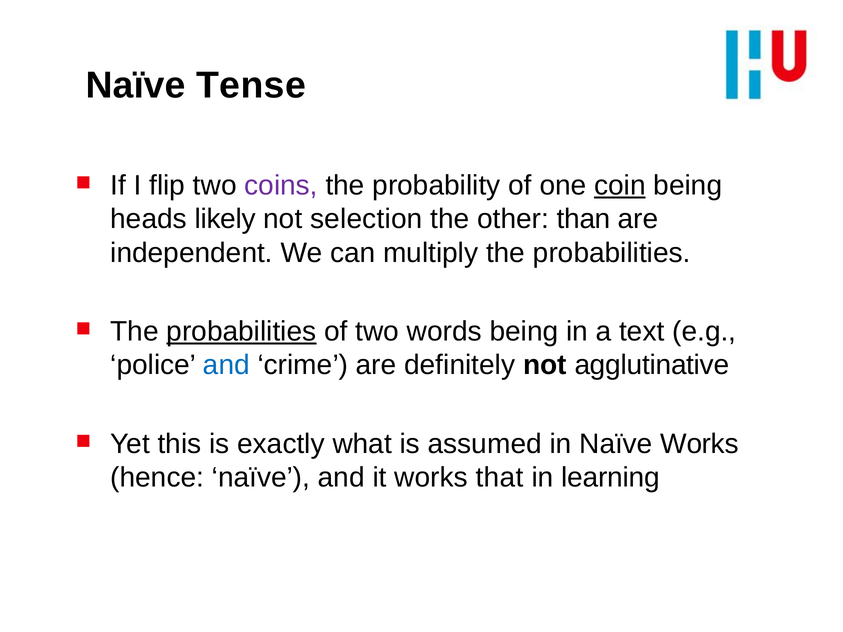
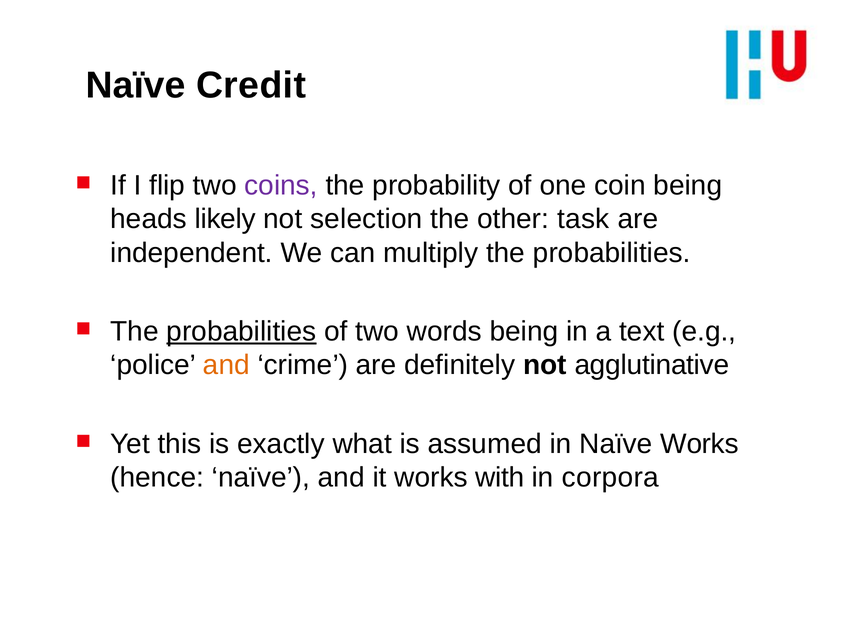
Tense: Tense -> Credit (251, 86)
coin underline: present -> none (620, 186)
than: than -> task (583, 219)
and colour: blue -> orange (226, 365)
that: that -> with (500, 478)
learning: learning -> corpora (610, 478)
